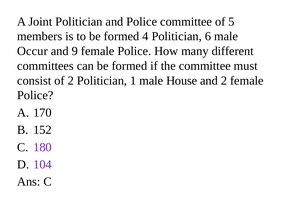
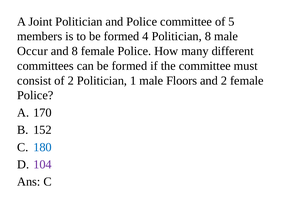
Politician 6: 6 -> 8 (208, 36)
and 9: 9 -> 8 (75, 51)
House: House -> Floors (182, 81)
180 colour: purple -> blue (42, 148)
